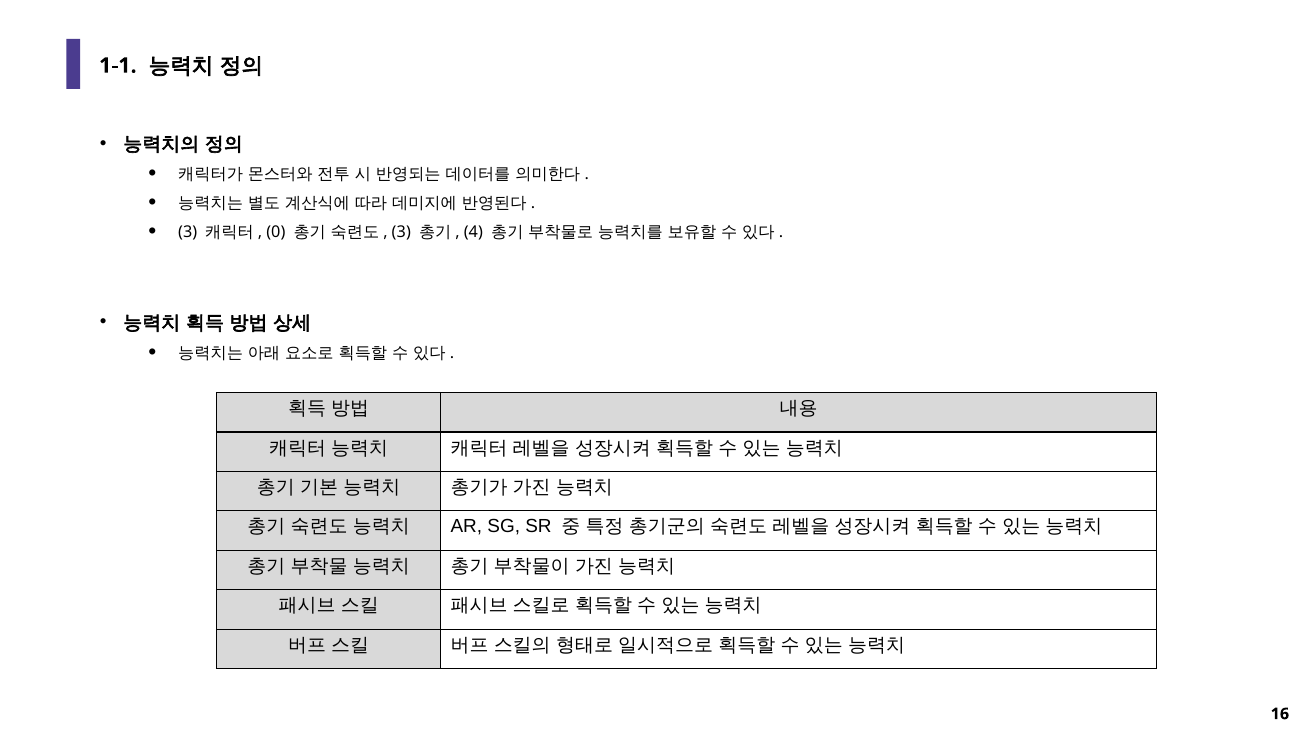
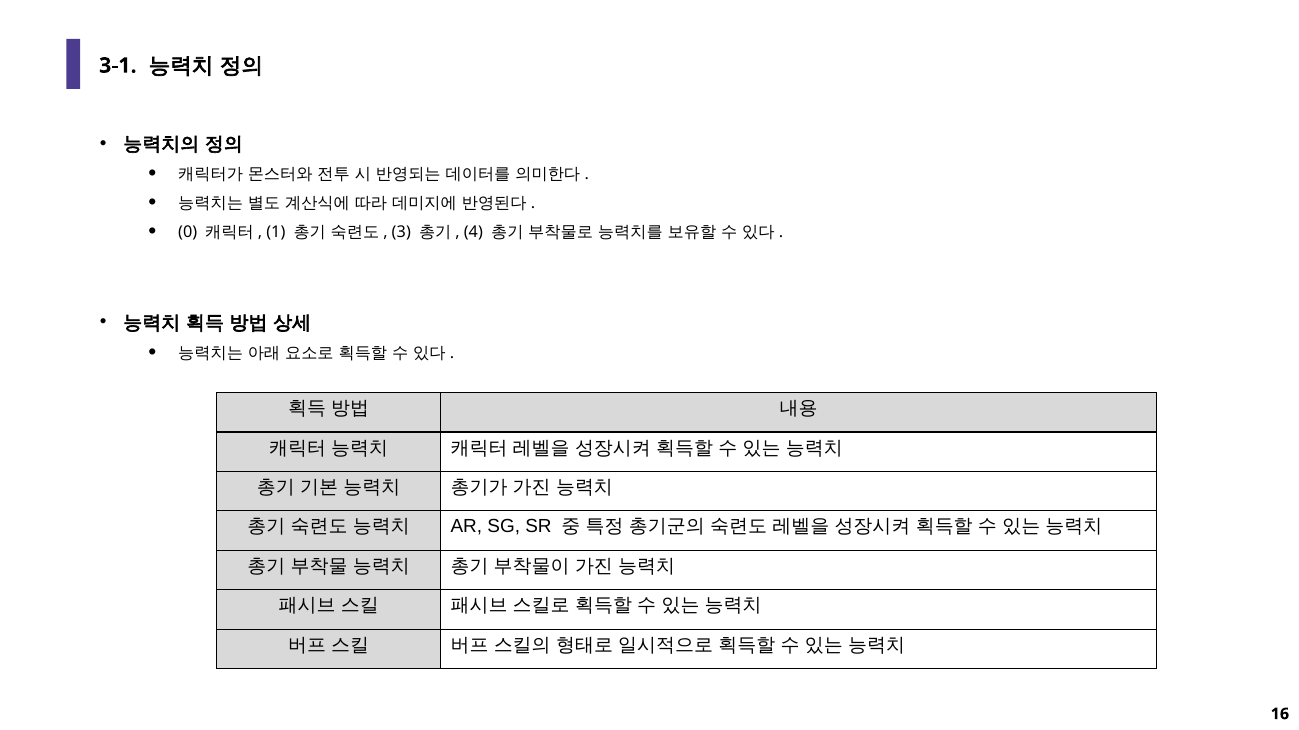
1-1: 1-1 -> 3-1 (118, 66)
3: 3 -> 0 (188, 232)
0: 0 -> 1 (276, 232)
